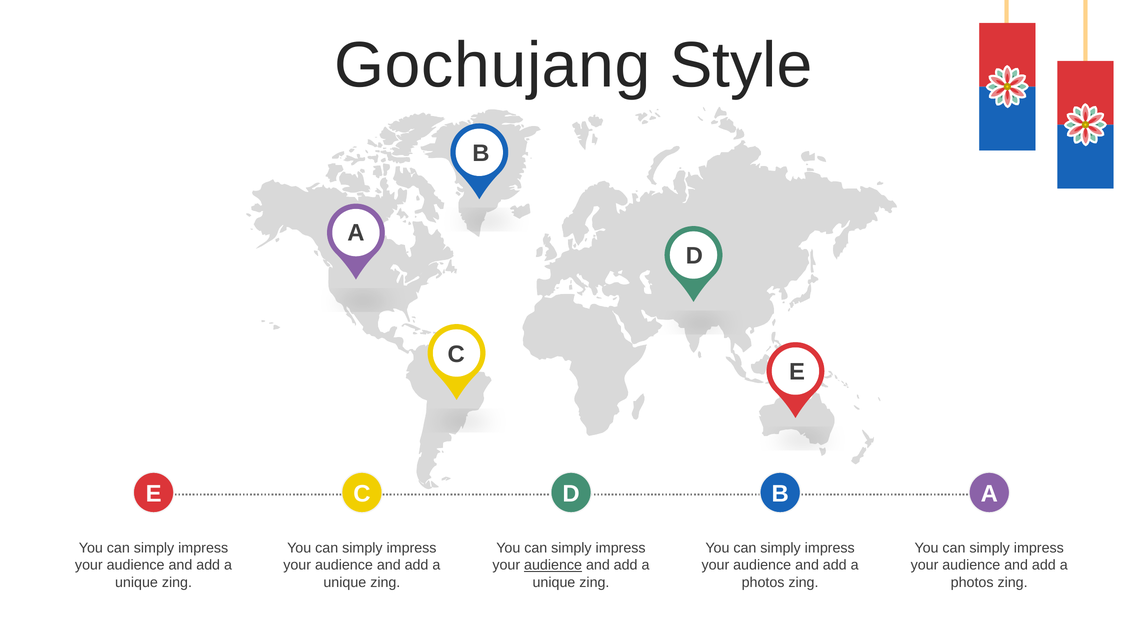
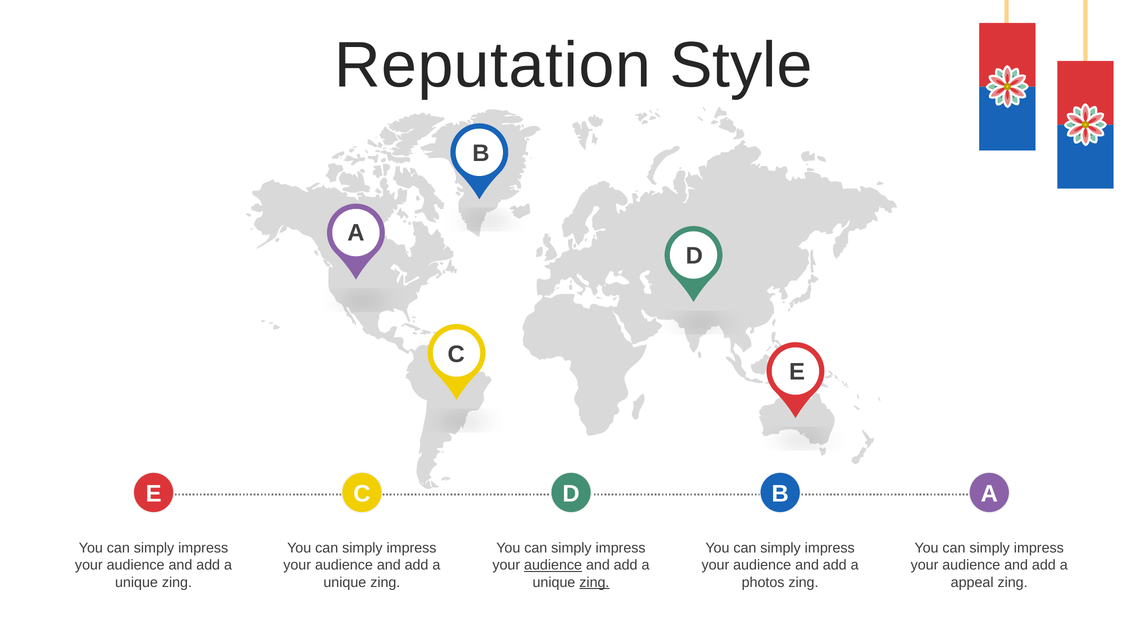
Gochujang: Gochujang -> Reputation (492, 65)
zing underline: none -> present (594, 582)
photos: photos -> appeal (972, 582)
